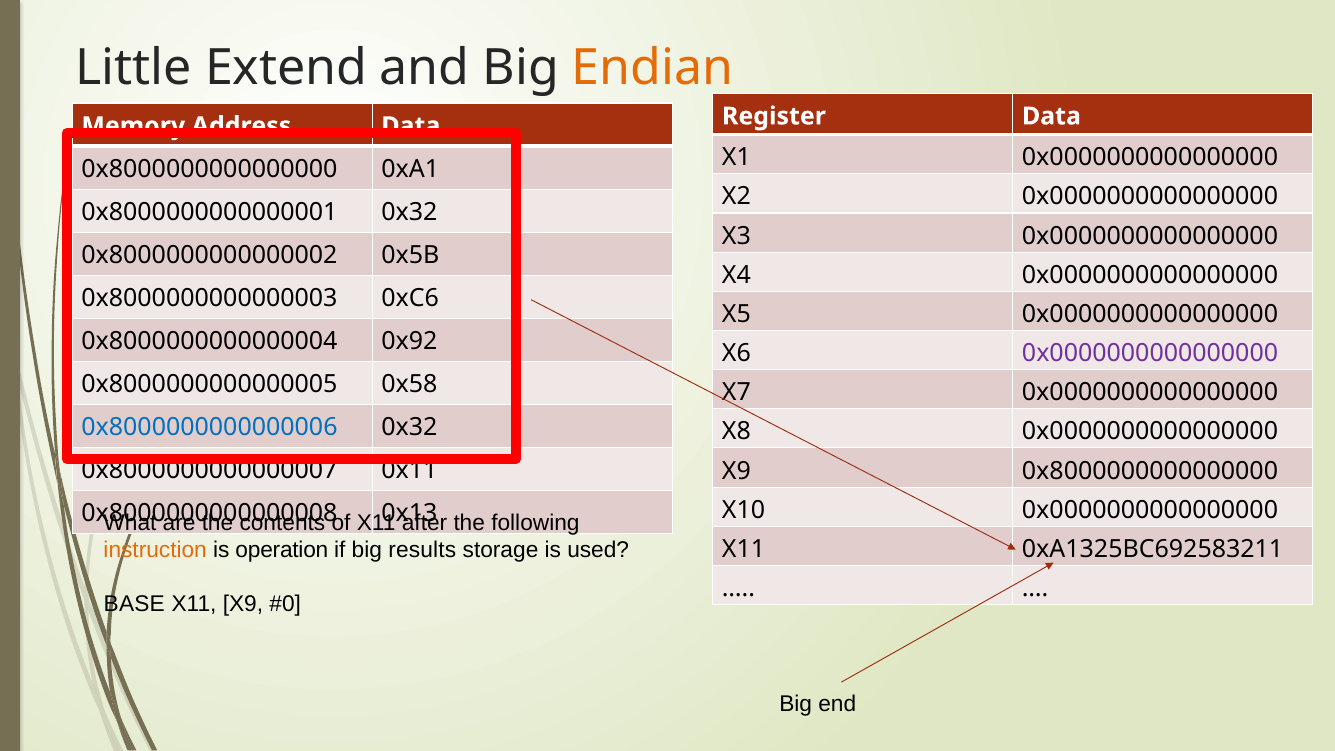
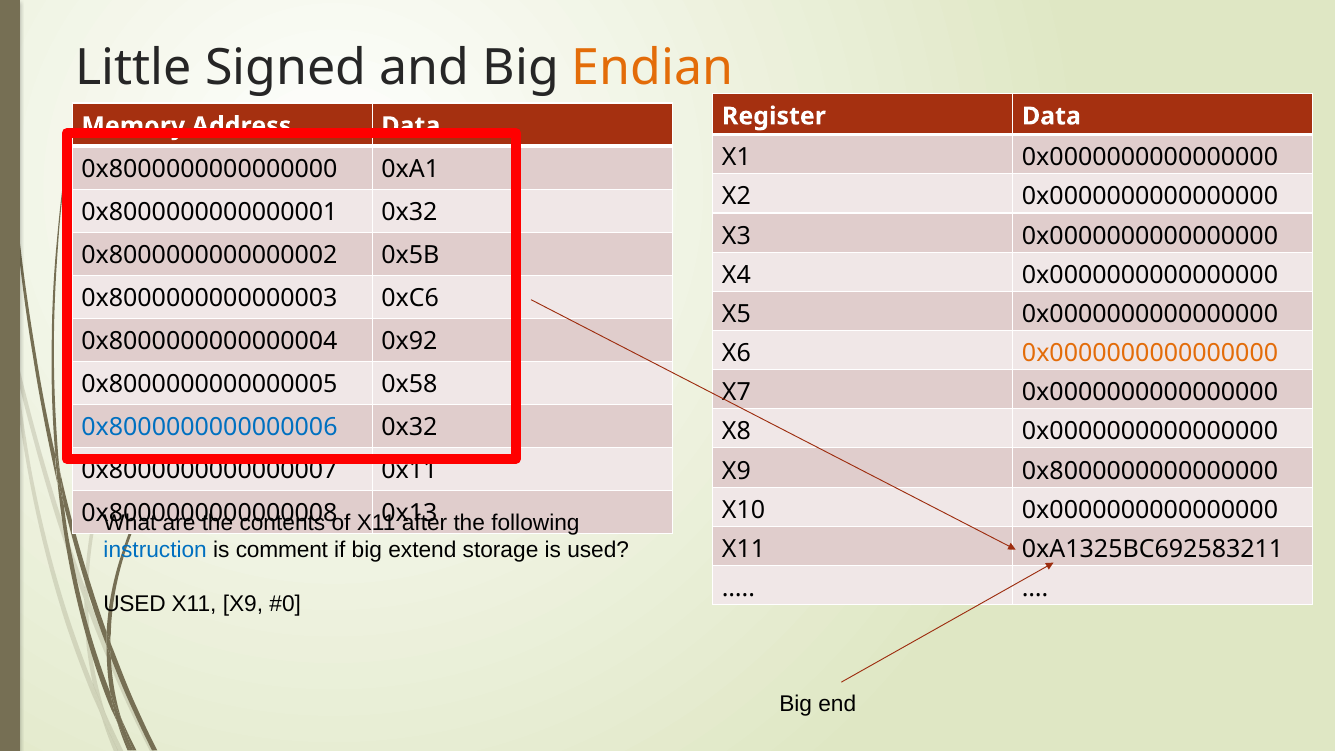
Extend: Extend -> Signed (286, 68)
0x0000000000000000 colour: purple -> orange (1150, 353)
instruction colour: orange -> blue (155, 550)
operation: operation -> comment (282, 550)
results: results -> extend (422, 550)
BASE: BASE -> USED (134, 604)
